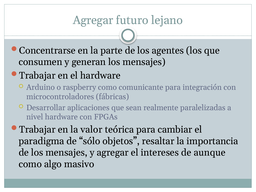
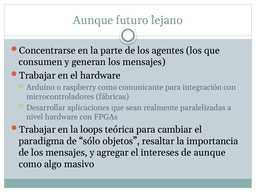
Agregar: Agregar -> Aunque (93, 20)
valor: valor -> loops (92, 130)
